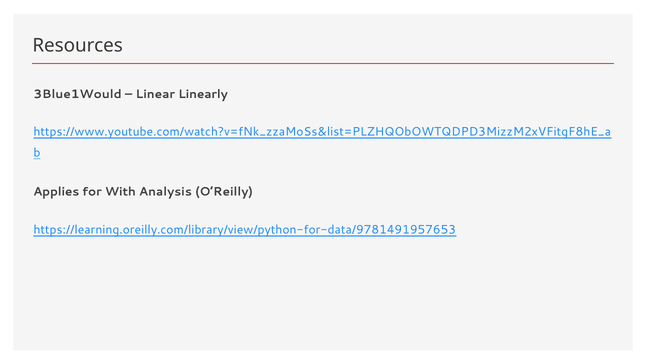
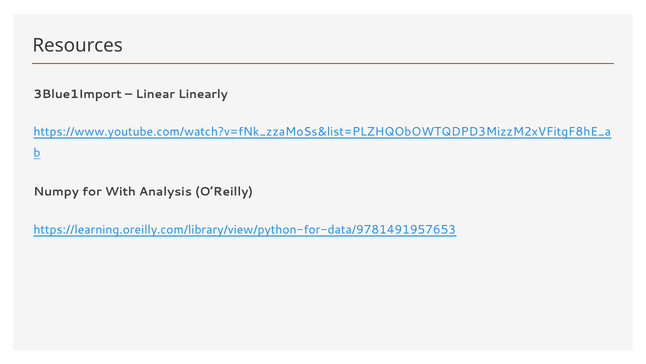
3Blue1Would: 3Blue1Would -> 3Blue1Import (78, 94)
Applies: Applies -> Numpy (56, 192)
